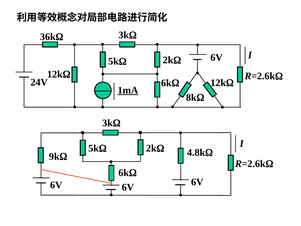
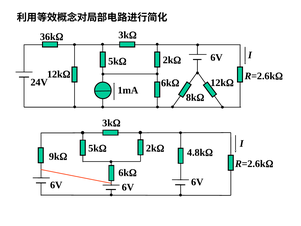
1mA underline: present -> none (128, 90)
